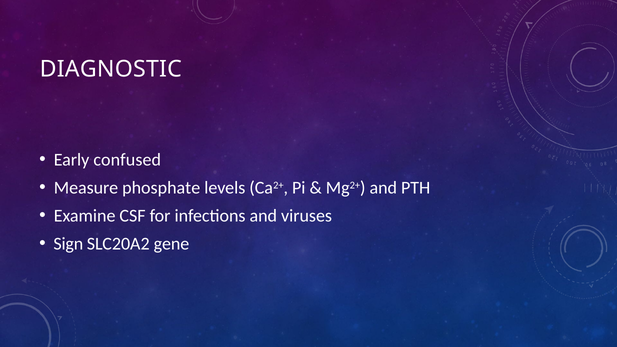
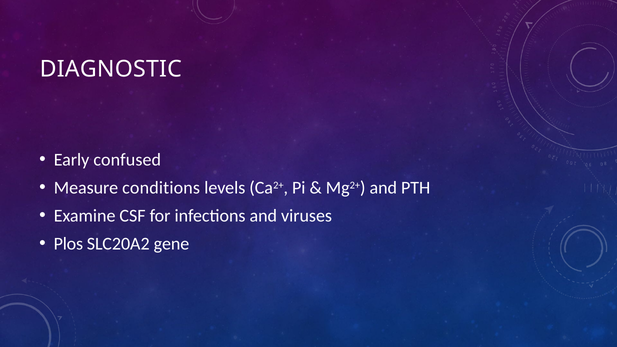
phosphate: phosphate -> conditions (161, 188)
Sign: Sign -> Plos (68, 244)
